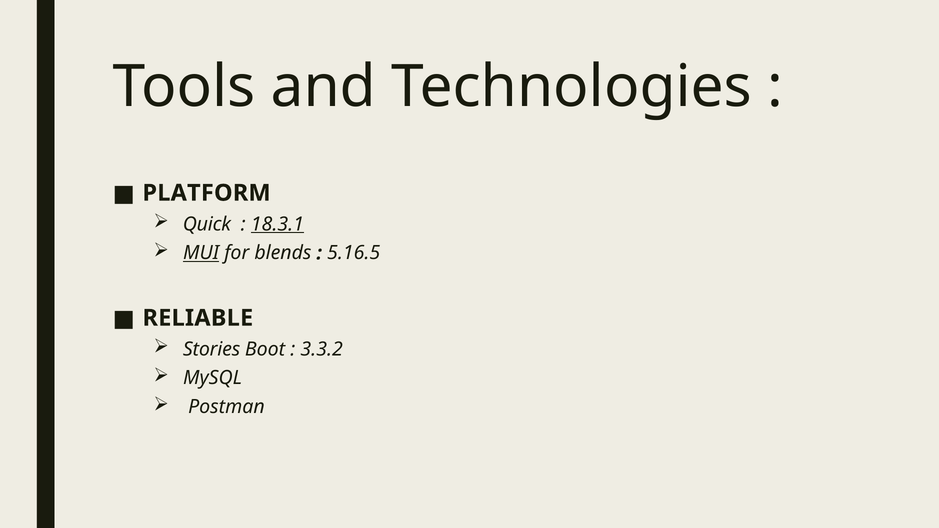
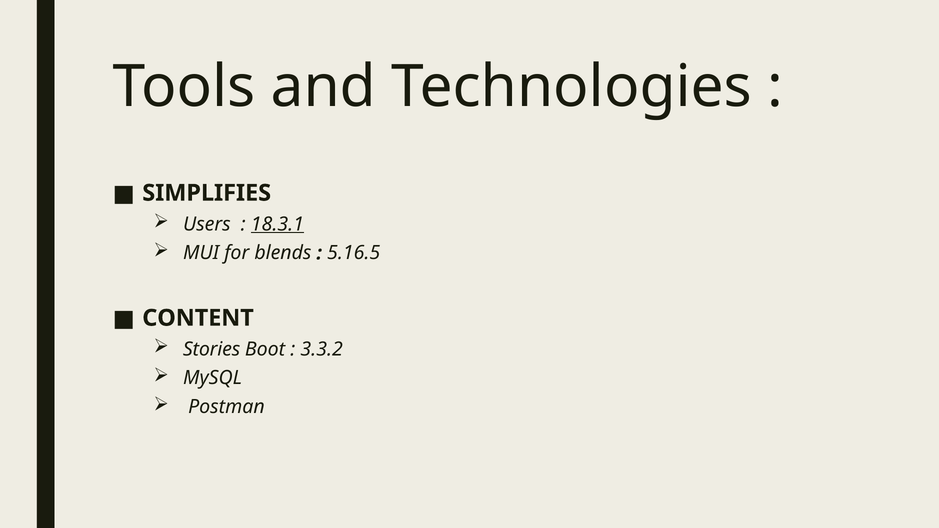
PLATFORM: PLATFORM -> SIMPLIFIES (207, 193)
Quick: Quick -> Users (207, 224)
MUI underline: present -> none (201, 253)
RELIABLE: RELIABLE -> CONTENT (198, 318)
